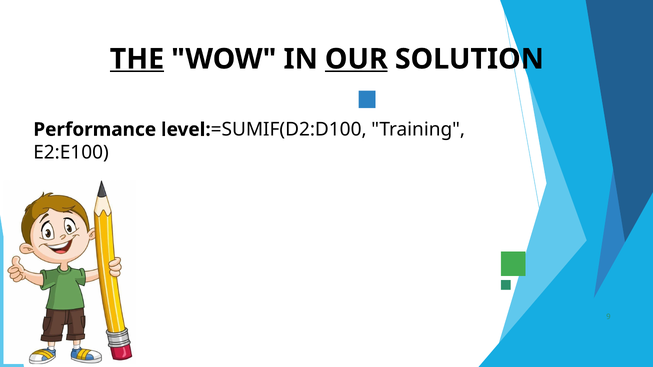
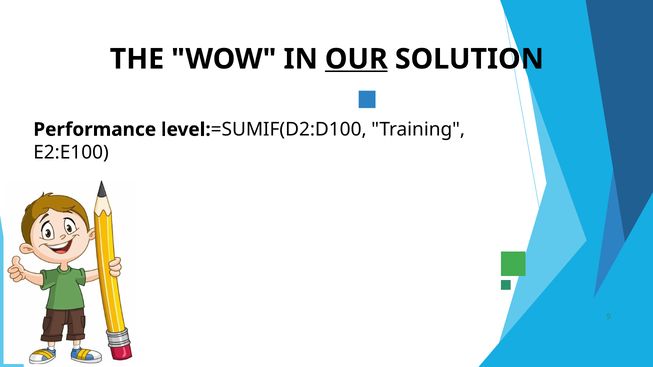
THE underline: present -> none (137, 59)
